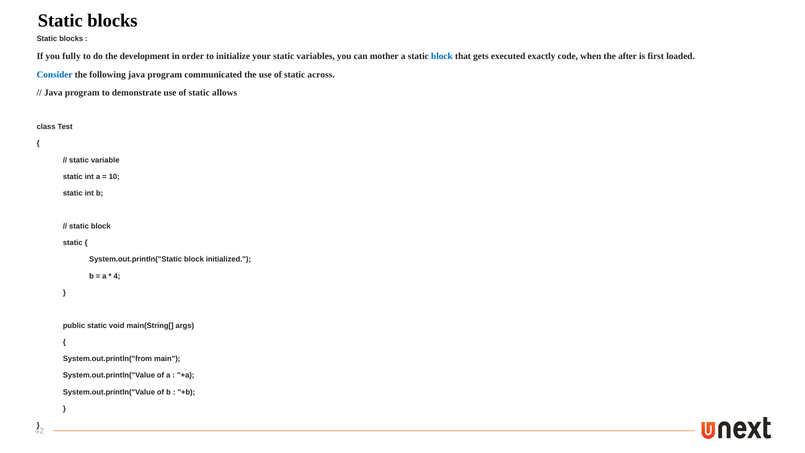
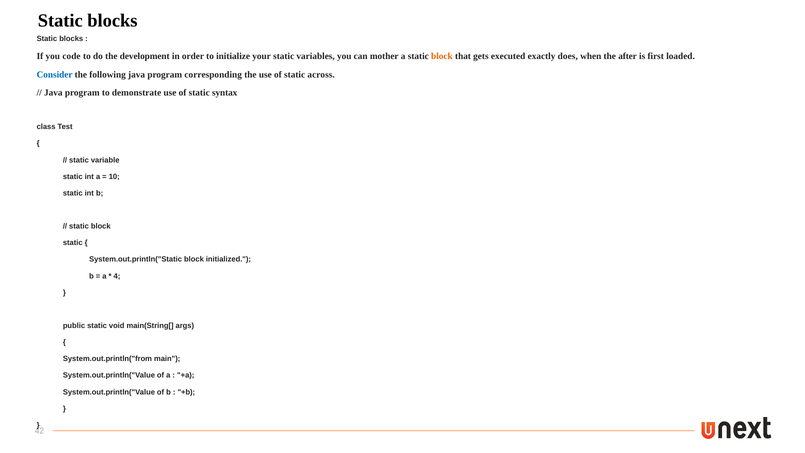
fully: fully -> code (71, 56)
block colour: blue -> orange (442, 56)
code: code -> does (568, 56)
communicated: communicated -> corresponding (213, 74)
allows: allows -> syntax (225, 93)
